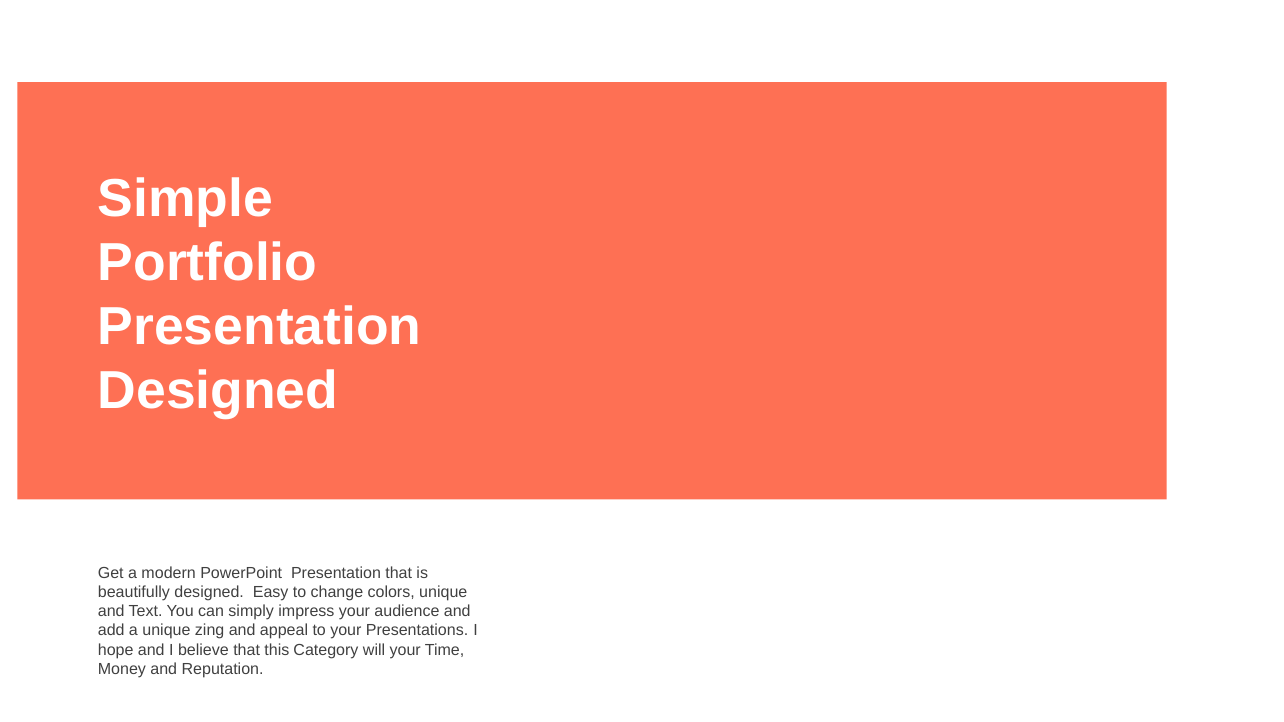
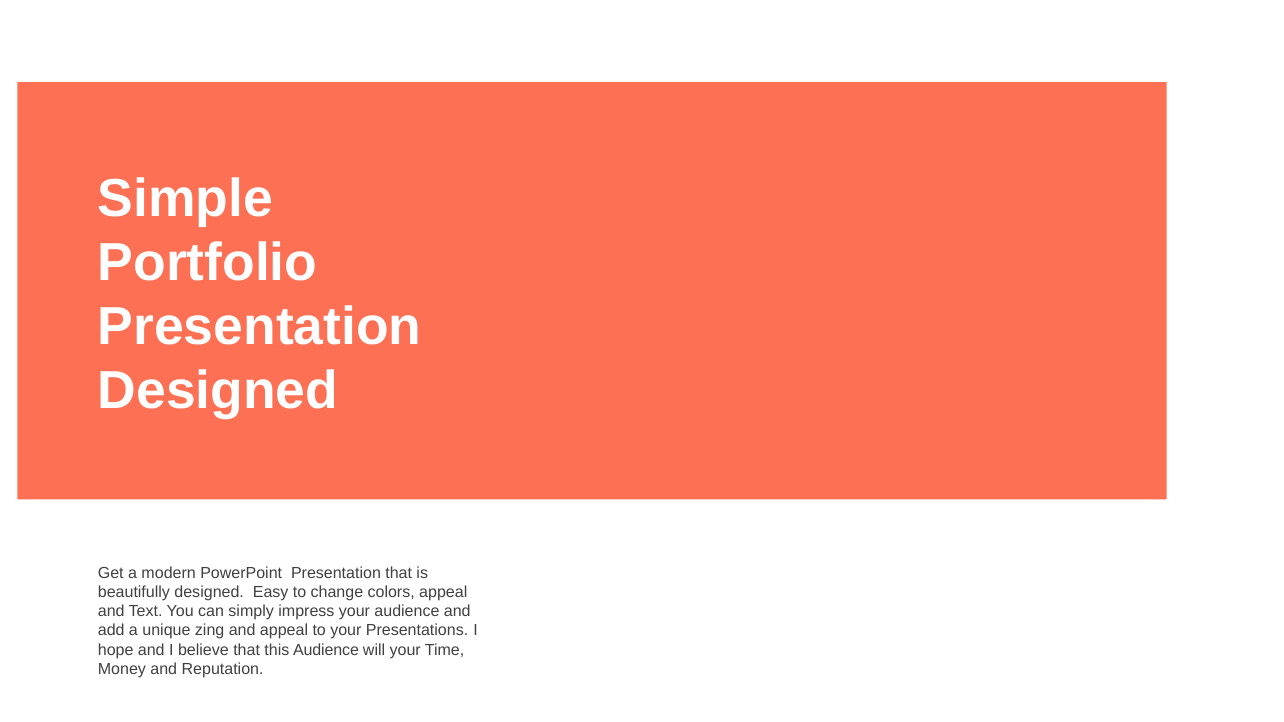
colors unique: unique -> appeal (443, 592)
this Category: Category -> Audience (326, 650)
